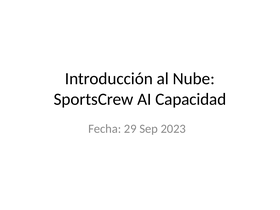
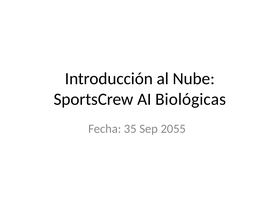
Capacidad: Capacidad -> Biológicas (191, 99)
29: 29 -> 35 (130, 129)
2023: 2023 -> 2055 (173, 129)
